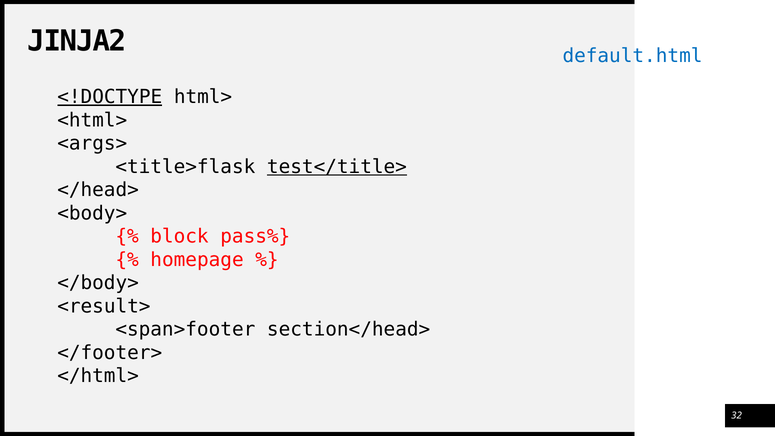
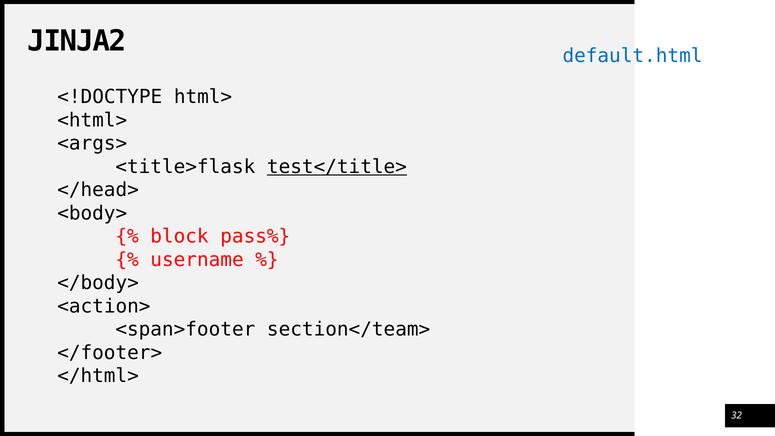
<!DOCTYPE underline: present -> none (110, 97)
homepage: homepage -> username (197, 260)
<result>: <result> -> <action> (104, 306)
section</head>: section</head> -> section</team> (349, 329)
